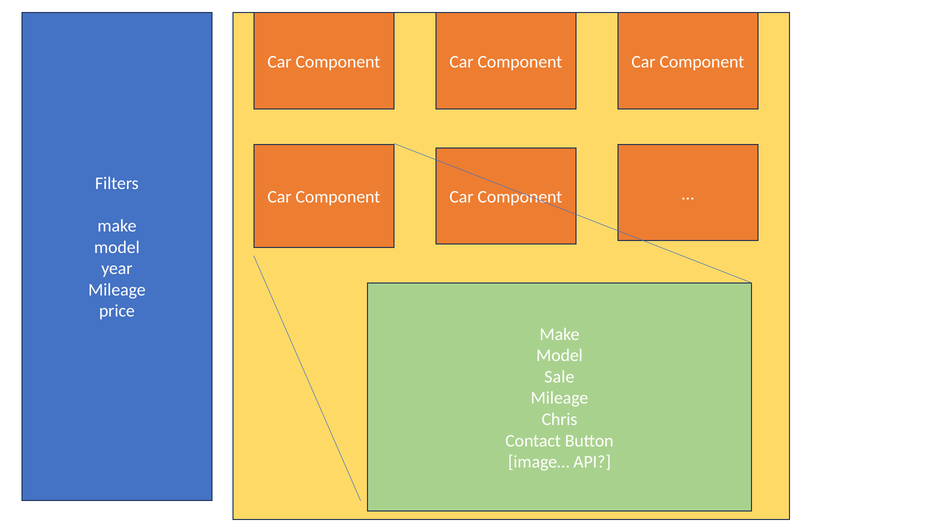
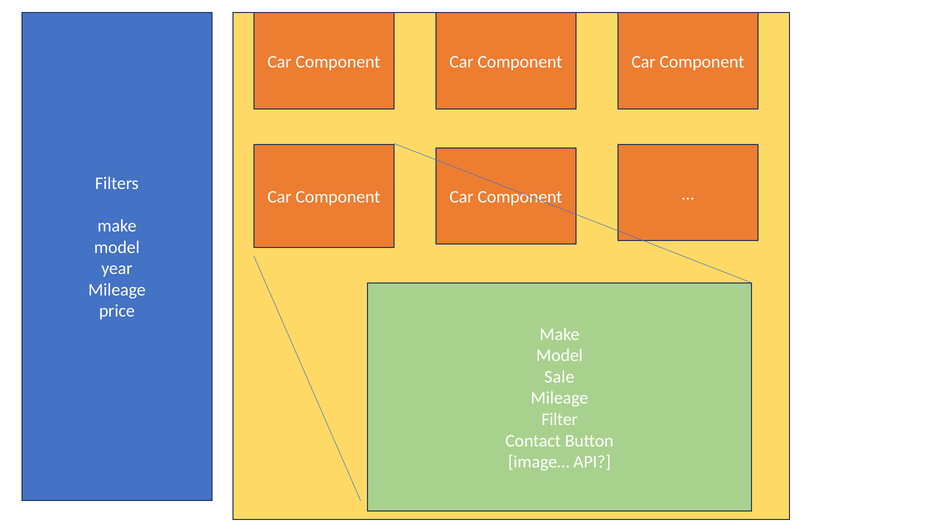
Chris: Chris -> Filter (560, 419)
